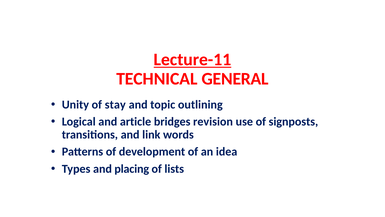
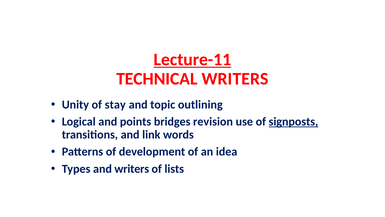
TECHNICAL GENERAL: GENERAL -> WRITERS (235, 79)
article: article -> points (136, 121)
signposts underline: none -> present (293, 121)
and placing: placing -> writers (132, 168)
